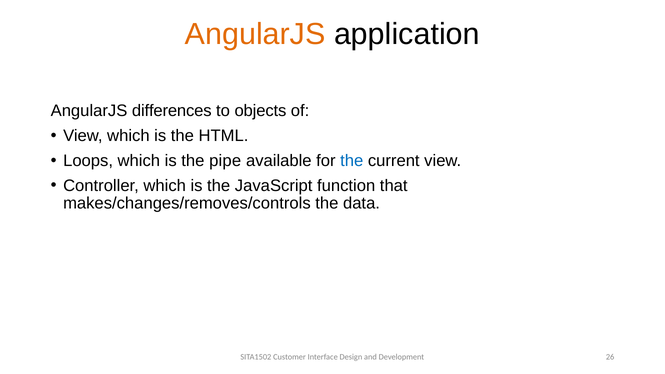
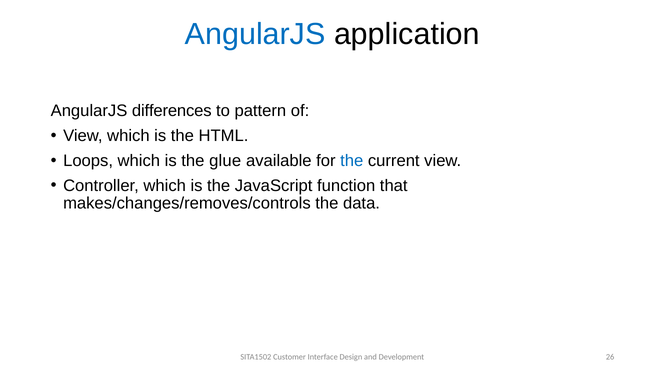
AngularJS colour: orange -> blue (255, 34)
objects: objects -> pattern (260, 111)
pipe: pipe -> glue (225, 161)
